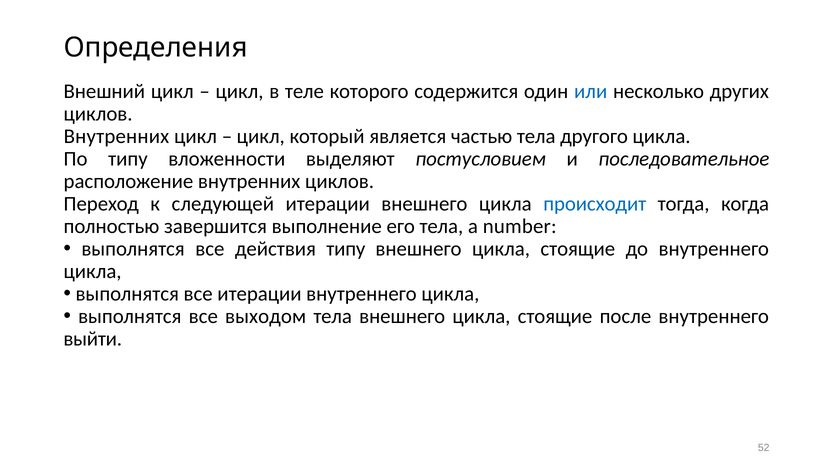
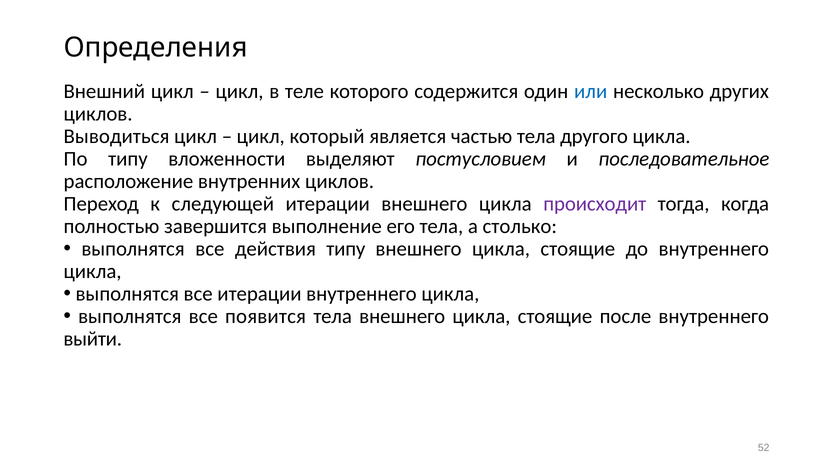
Внутренних: Внутренних -> Выводиться (117, 136)
происходит colour: blue -> purple (595, 203)
number: number -> столько (520, 226)
выходом: выходом -> появится (266, 316)
